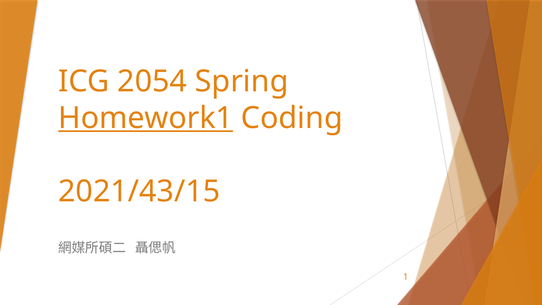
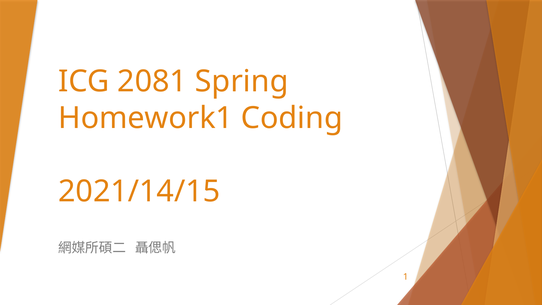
2054: 2054 -> 2081 (152, 81)
Homework1 underline: present -> none (146, 118)
2021/43/15: 2021/43/15 -> 2021/14/15 (139, 191)
